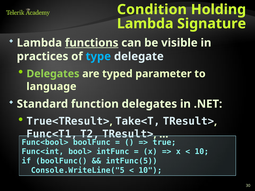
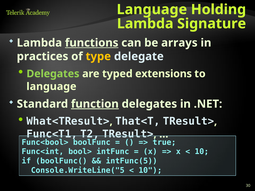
Condition: Condition -> Language (152, 9)
visible: visible -> arrays (179, 43)
type colour: light blue -> yellow (98, 56)
parameter: parameter -> extensions (164, 74)
function underline: none -> present (95, 104)
True<TResult>: True<TResult> -> What<TResult> (68, 121)
Take<T: Take<T -> That<T (138, 121)
